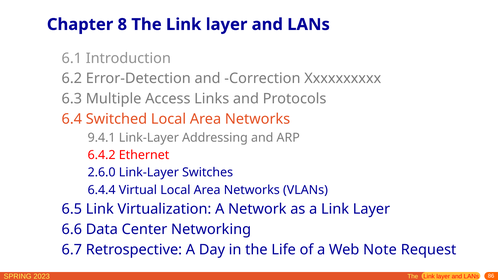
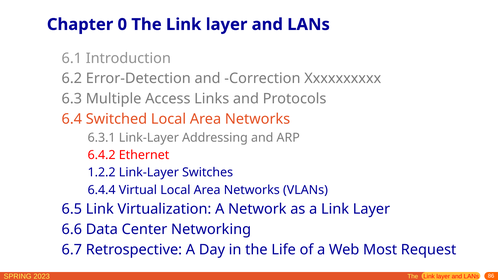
8: 8 -> 0 (122, 25)
9.4.1: 9.4.1 -> 6.3.1 (102, 138)
2.6.0: 2.6.0 -> 1.2.2 (102, 173)
Note: Note -> Most (380, 250)
